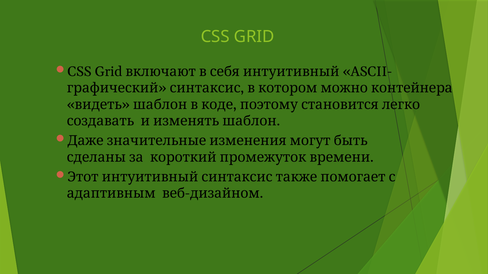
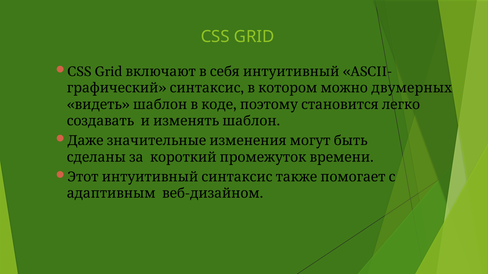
контейнера: контейнера -> двумерных (412, 88)
